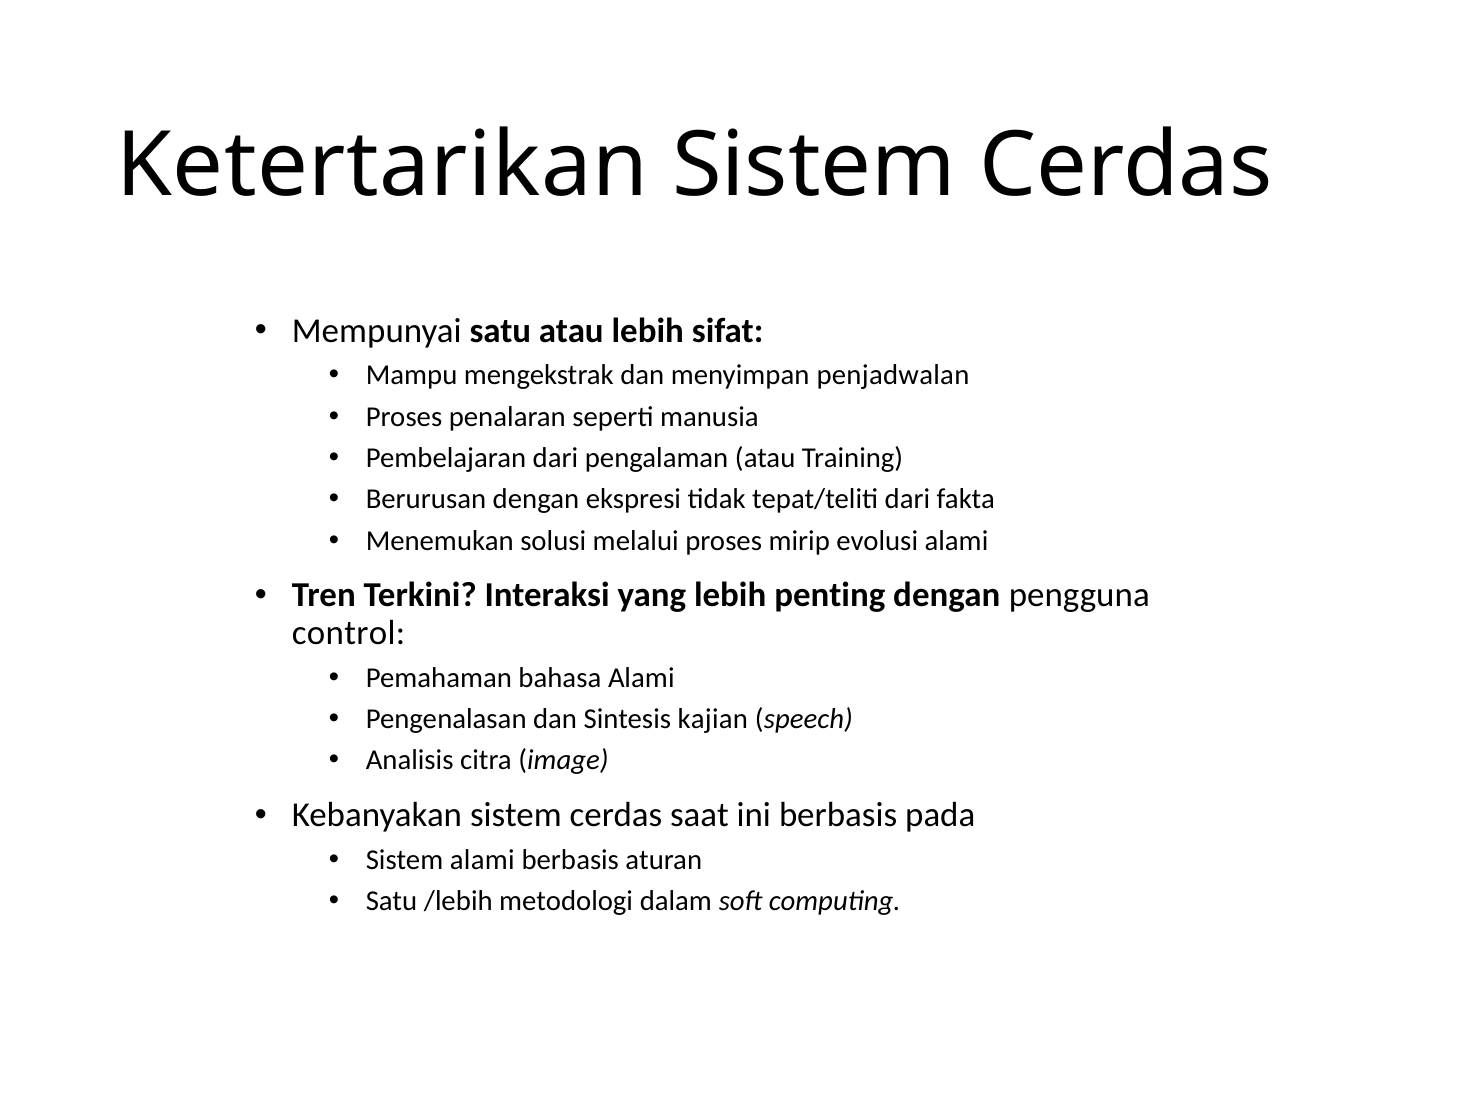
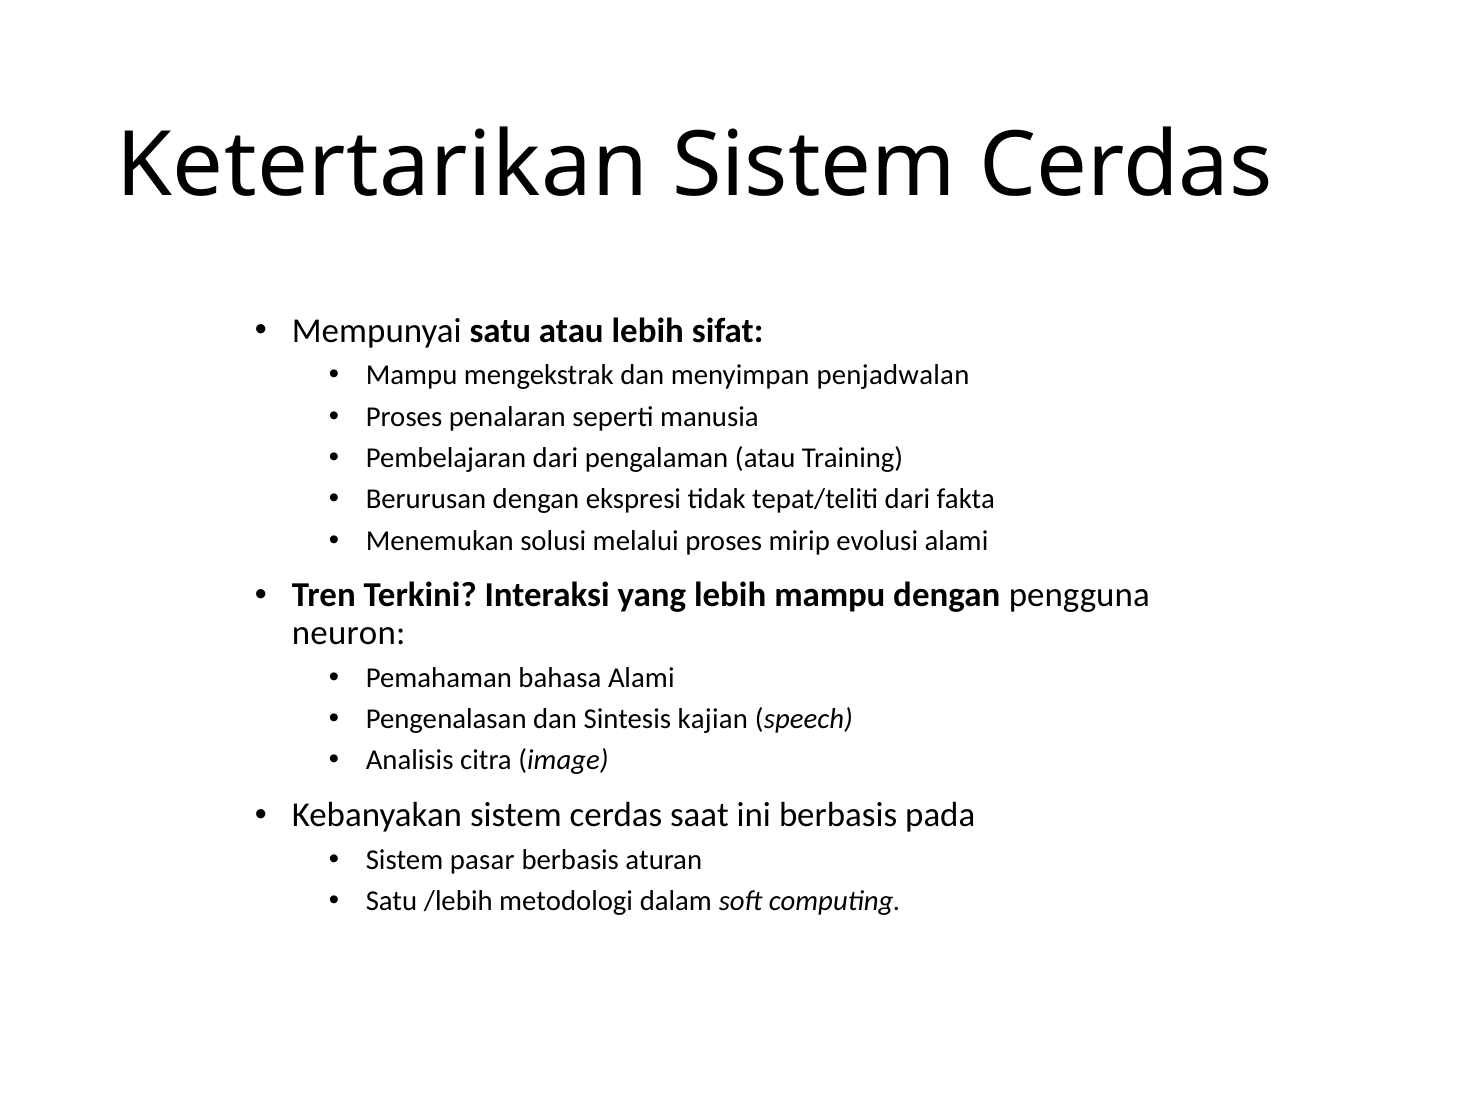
lebih penting: penting -> mampu (830, 596)
control: control -> neuron (349, 633)
Sistem alami: alami -> pasar (482, 860)
